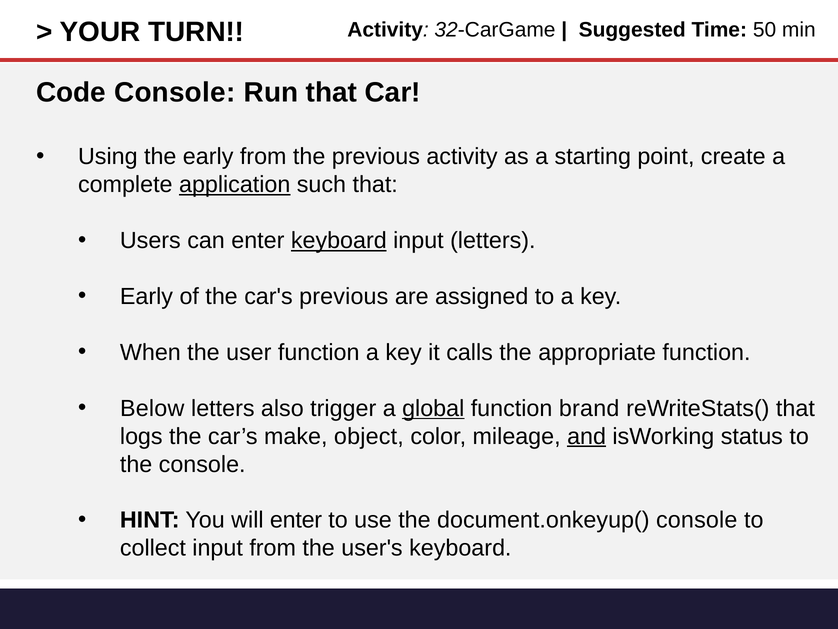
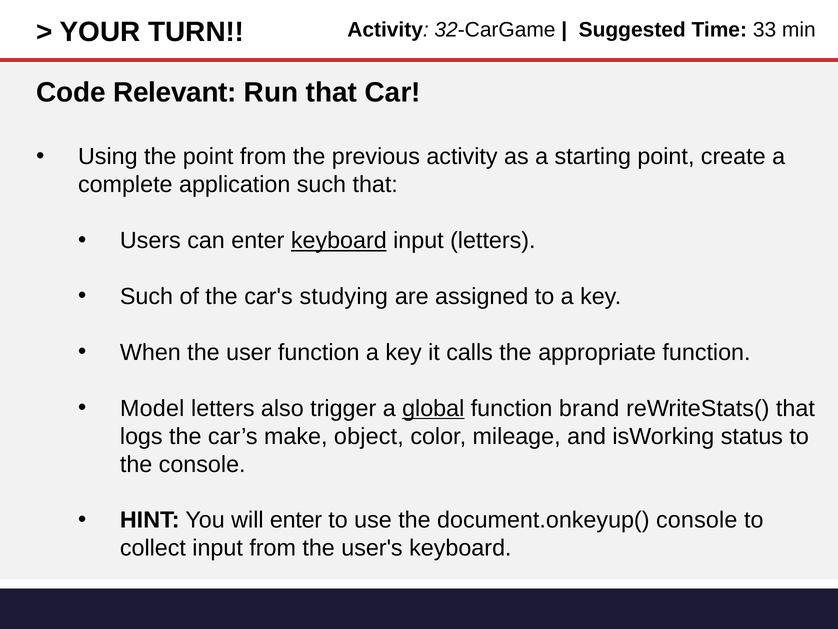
50: 50 -> 33 (765, 30)
Code Console: Console -> Relevant (175, 93)
the early: early -> point (208, 157)
application underline: present -> none (235, 185)
Early: Early -> Such (146, 296)
car's previous: previous -> studying (344, 296)
Below: Below -> Model (152, 408)
and underline: present -> none (587, 436)
